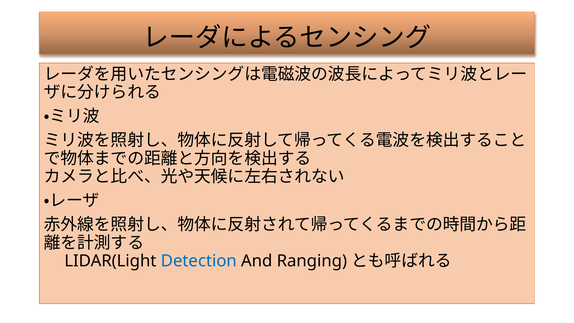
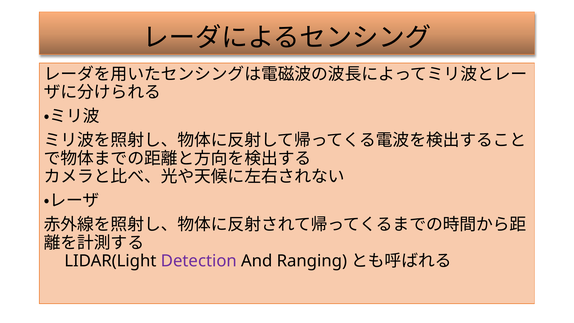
Detection colour: blue -> purple (199, 261)
